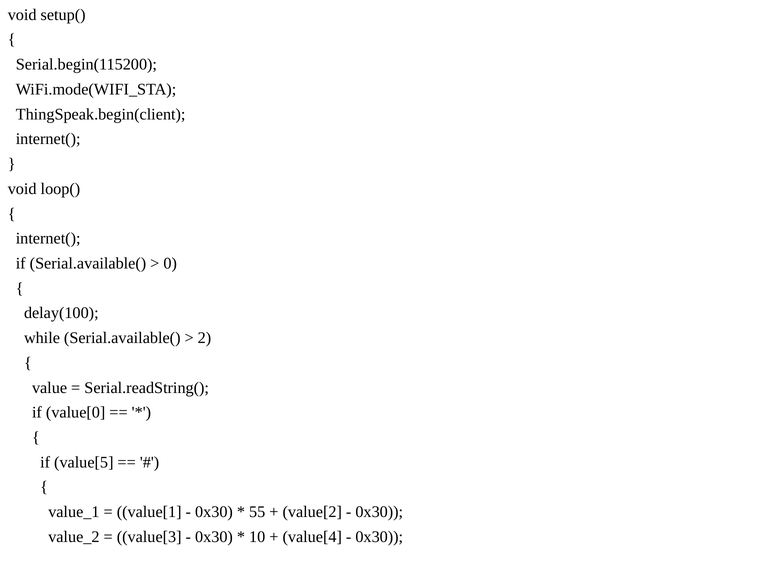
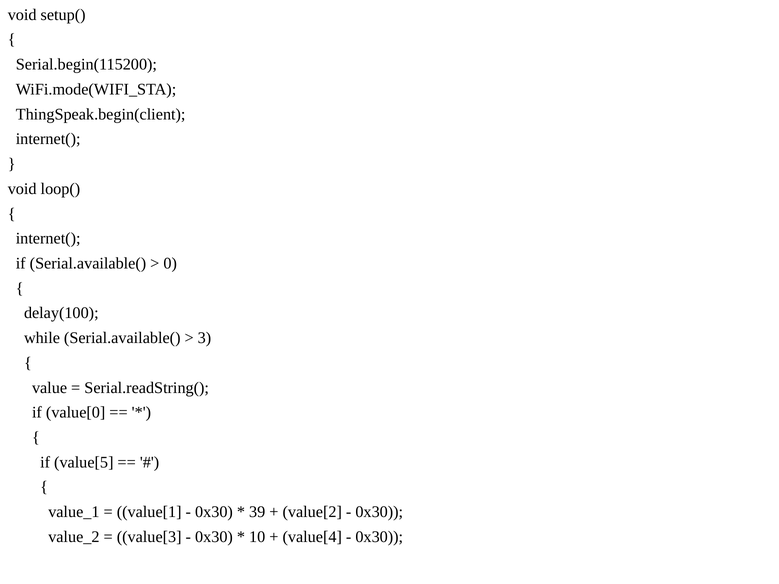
2: 2 -> 3 (204, 338)
55: 55 -> 39 (257, 512)
